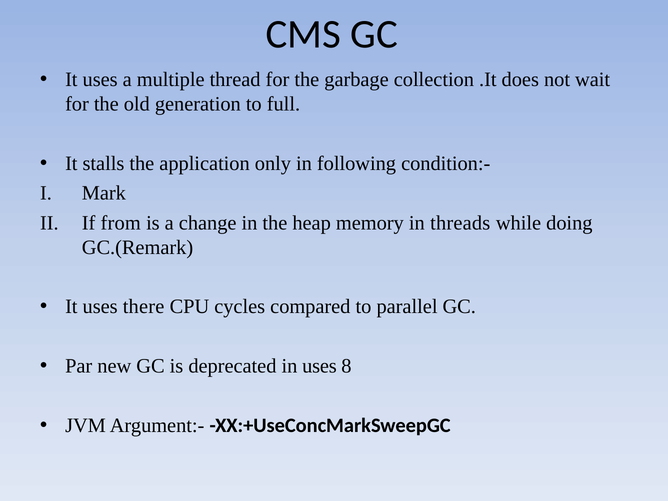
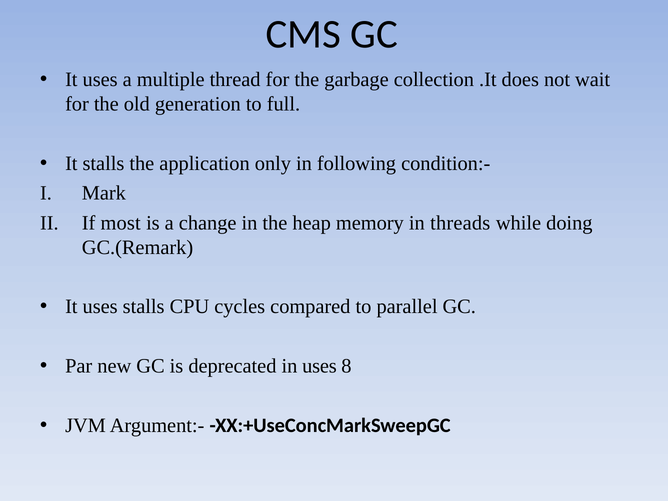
from: from -> most (121, 223)
uses there: there -> stalls (144, 307)
